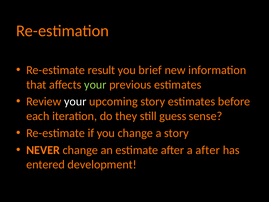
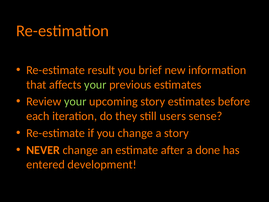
your colour: white -> light green (75, 101)
guess: guess -> users (173, 116)
a after: after -> done (208, 150)
